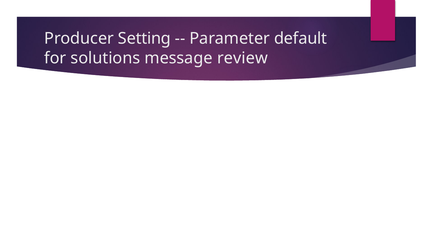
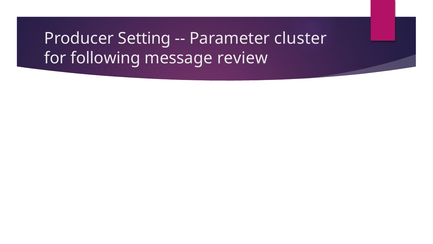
default: default -> cluster (300, 39)
solutions: solutions -> following (105, 58)
